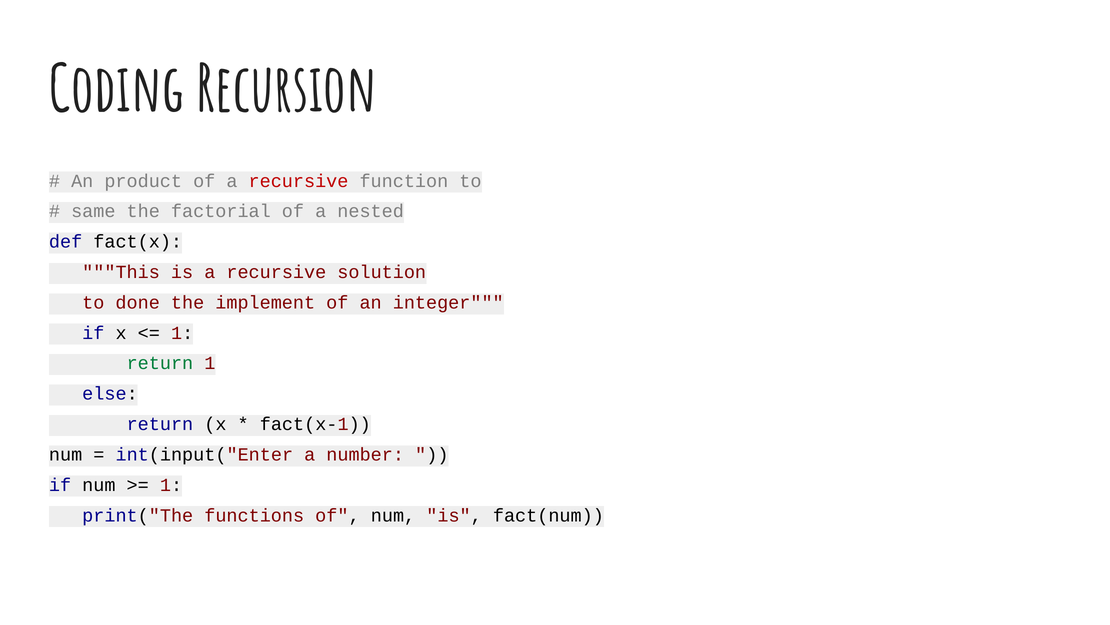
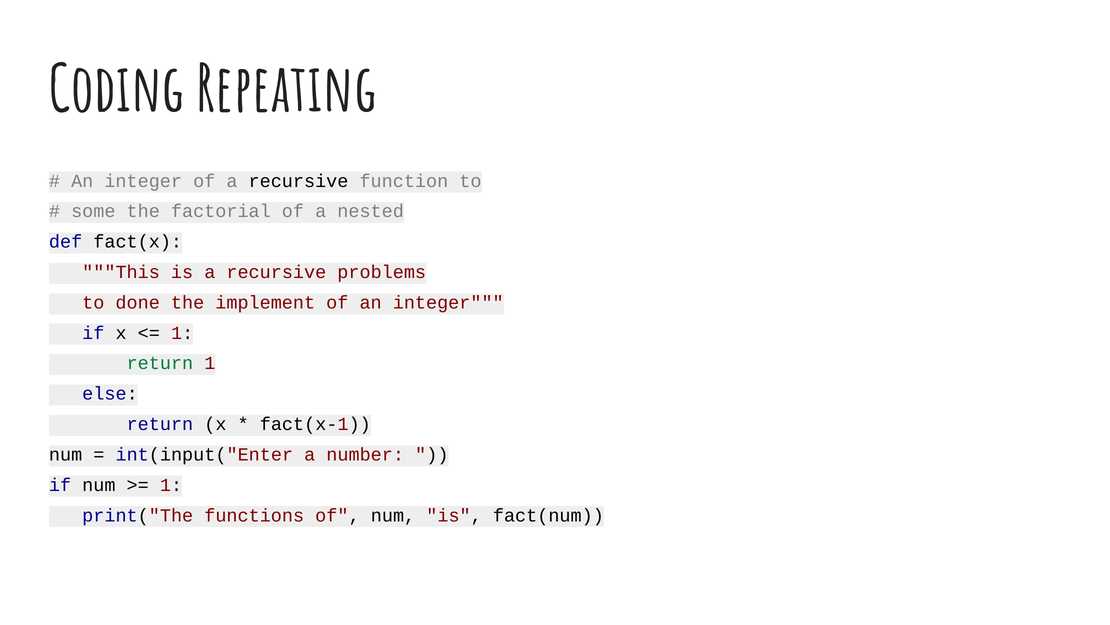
Recursion: Recursion -> Repeating (286, 90)
product: product -> integer (143, 181)
recursive colour: red -> black (299, 181)
same: same -> some (93, 211)
solution: solution -> problems (382, 272)
